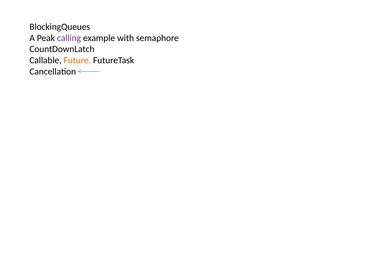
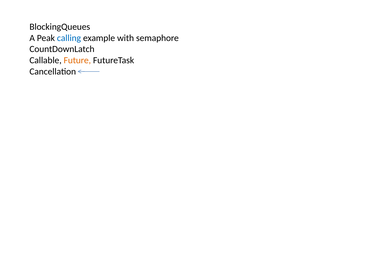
calling colour: purple -> blue (69, 38)
